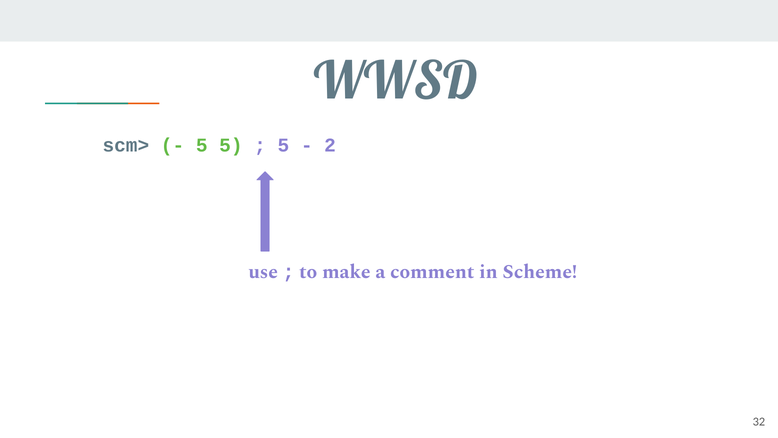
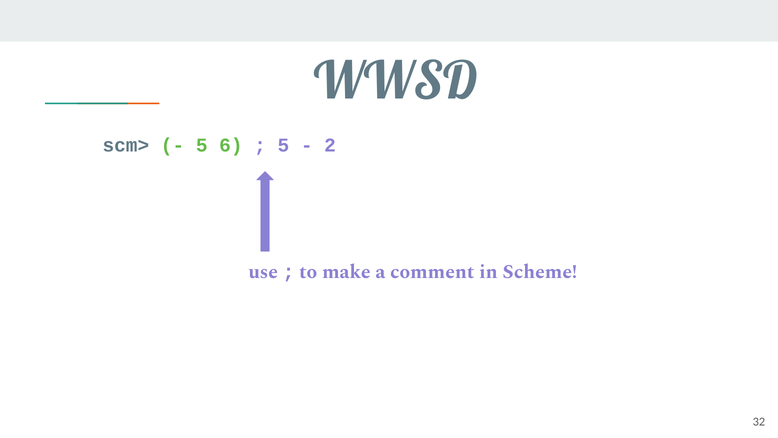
5 5: 5 -> 6 (231, 145)
